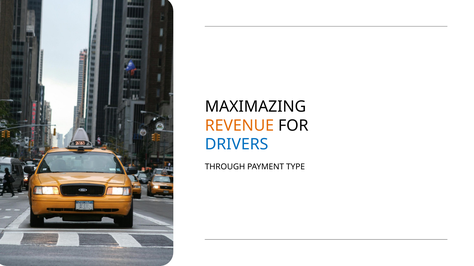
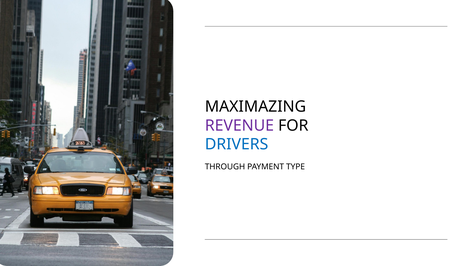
REVENUE colour: orange -> purple (239, 126)
